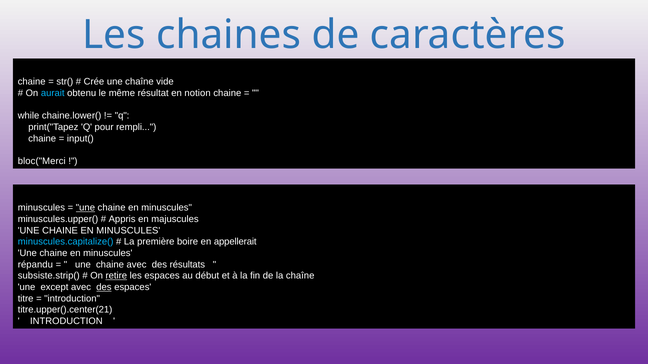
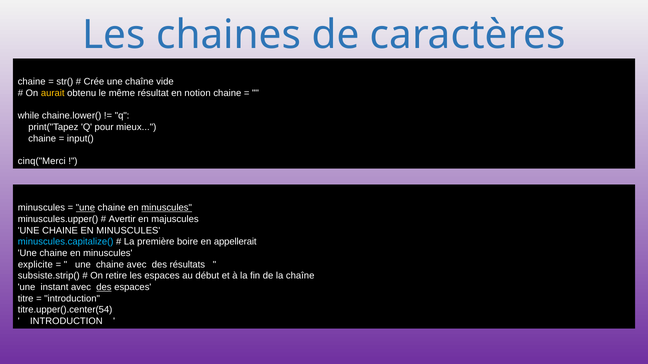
aurait colour: light blue -> yellow (53, 93)
rempli: rempli -> mieux (136, 127)
bloc("Merci: bloc("Merci -> cinq("Merci (42, 161)
minuscules underline: none -> present (167, 208)
Appris: Appris -> Avertir (122, 219)
répandu: répandu -> explicite (35, 265)
retire underline: present -> none (116, 276)
except: except -> instant (55, 288)
titre.upper().center(21: titre.upper().center(21 -> titre.upper().center(54 (65, 310)
